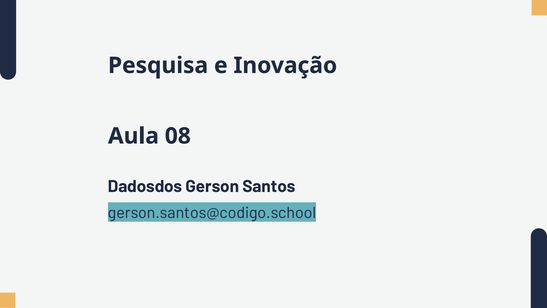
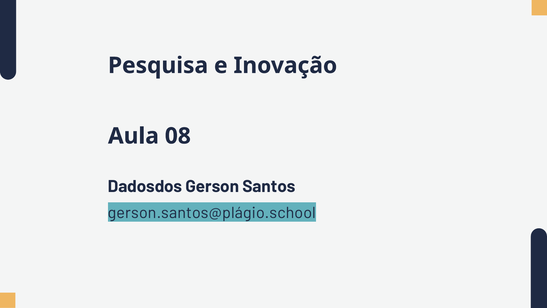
gerson.santos@codigo.school: gerson.santos@codigo.school -> gerson.santos@plágio.school (212, 213)
